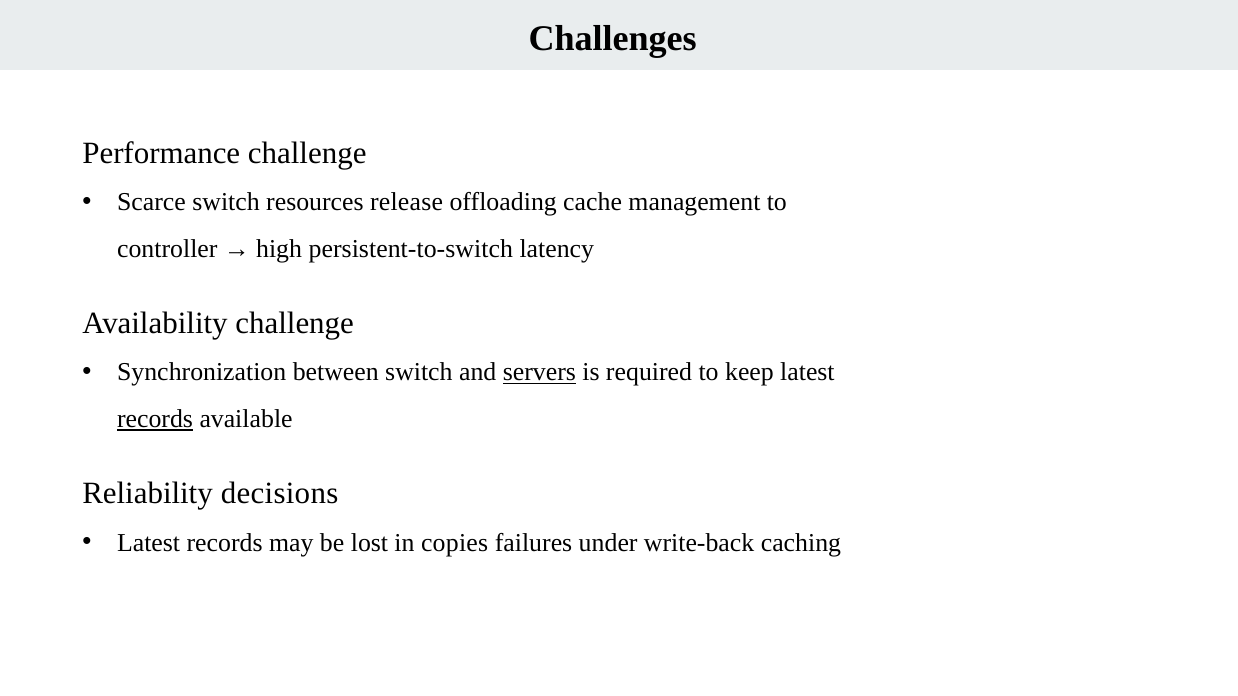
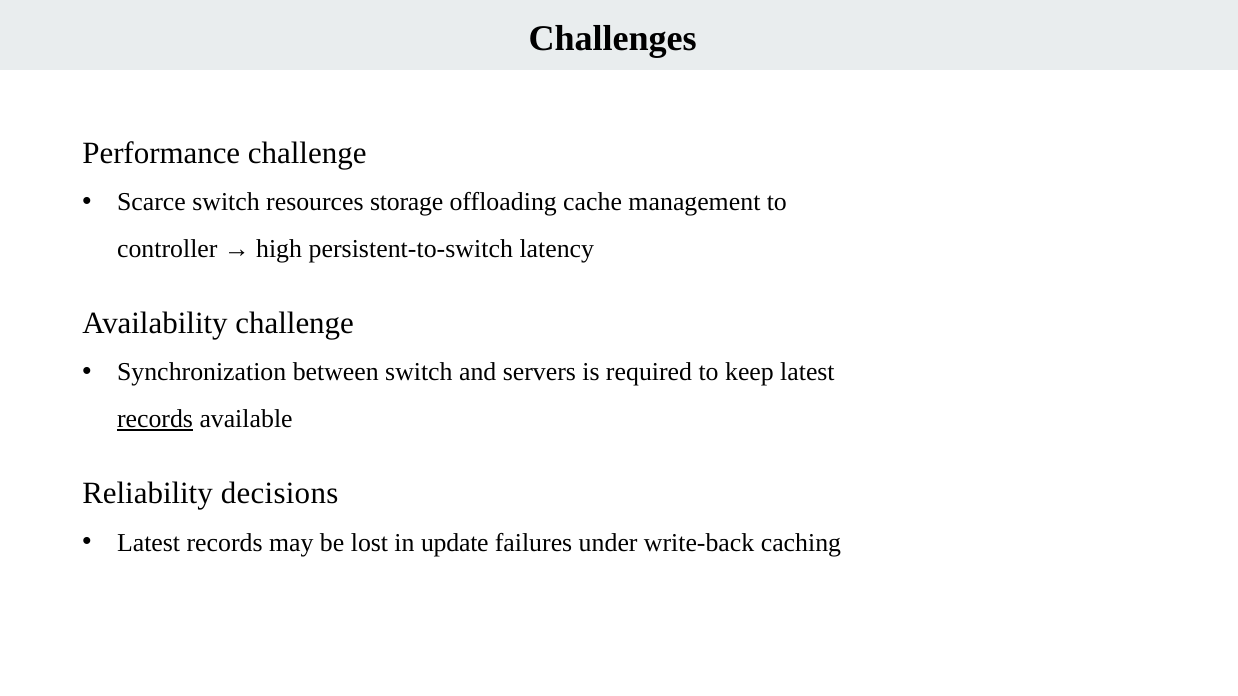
release: release -> storage (407, 202)
servers underline: present -> none (539, 373)
copies: copies -> update (455, 543)
